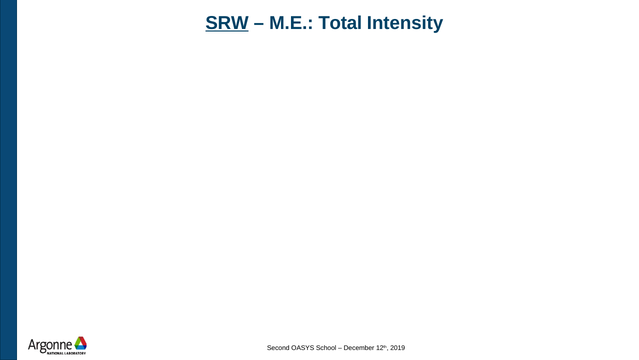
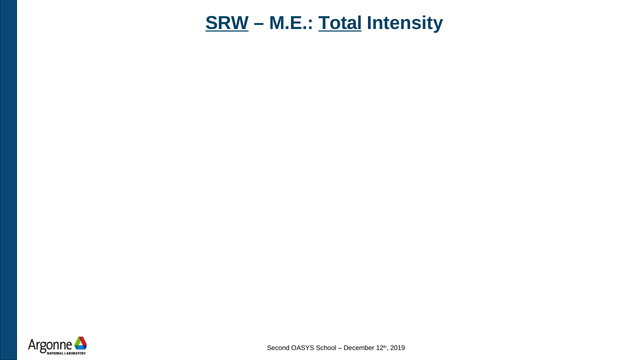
Total underline: none -> present (340, 23)
